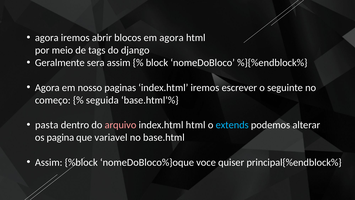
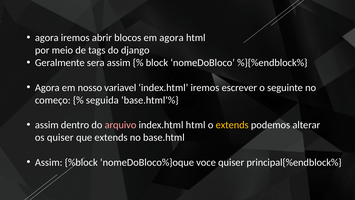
paginas: paginas -> variavel (120, 87)
pasta: pasta -> assim (47, 125)
extends colour: light blue -> yellow (232, 125)
os pagina: pagina -> quiser (60, 137)
que variavel: variavel -> extends (111, 137)
